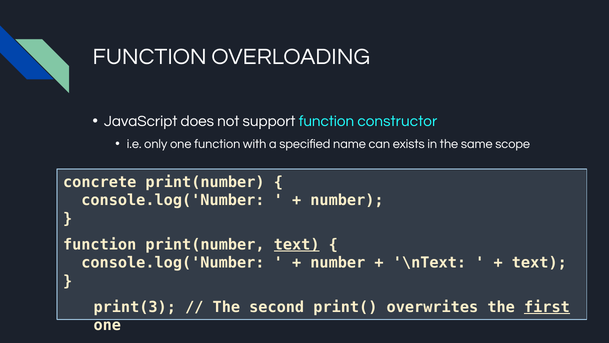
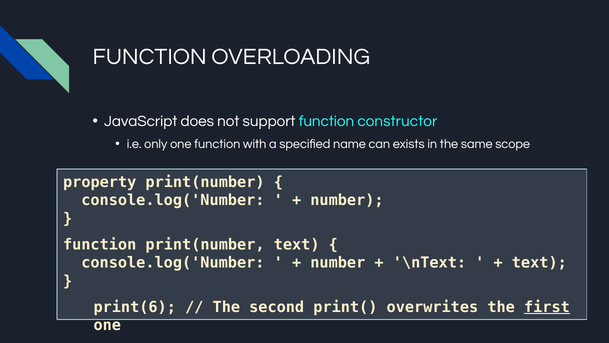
concrete: concrete -> property (100, 182)
text underline: present -> none (297, 244)
print(3: print(3 -> print(6 (135, 307)
